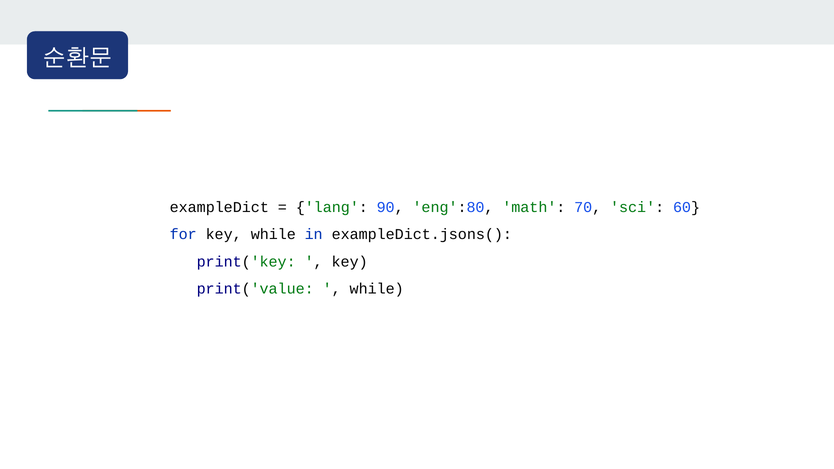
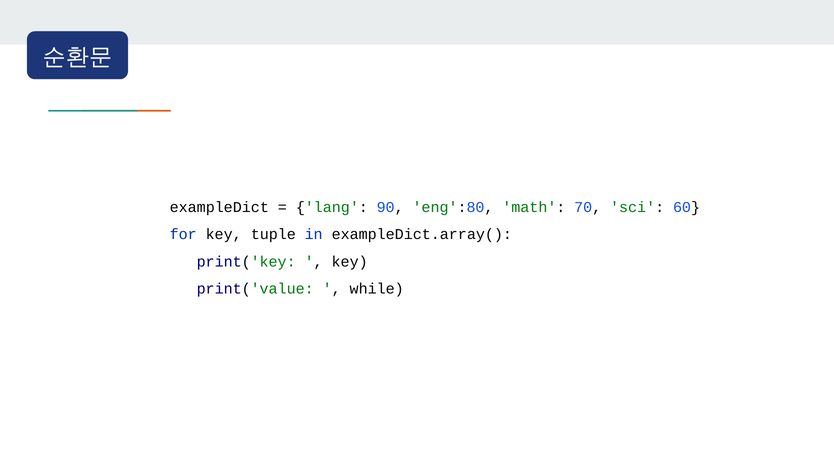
key while: while -> tuple (273, 235)
exampleDict.jsons(: exampleDict.jsons( -> exampleDict.array( (422, 235)
